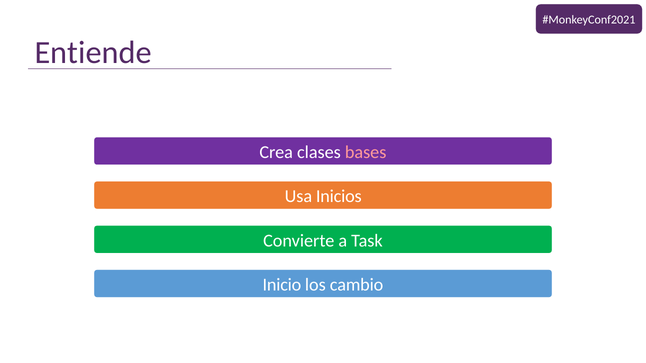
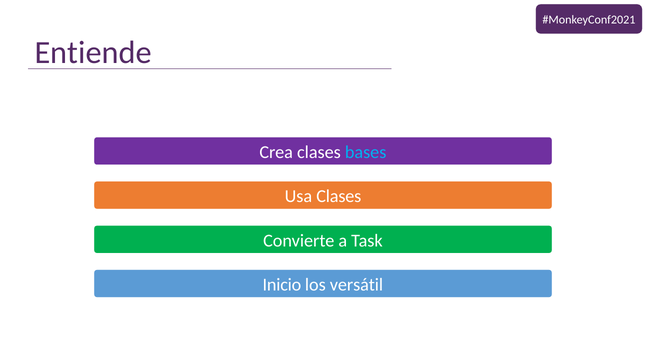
bases colour: pink -> light blue (366, 152)
Usa Inicios: Inicios -> Clases (339, 197)
cambio: cambio -> versátil (356, 285)
